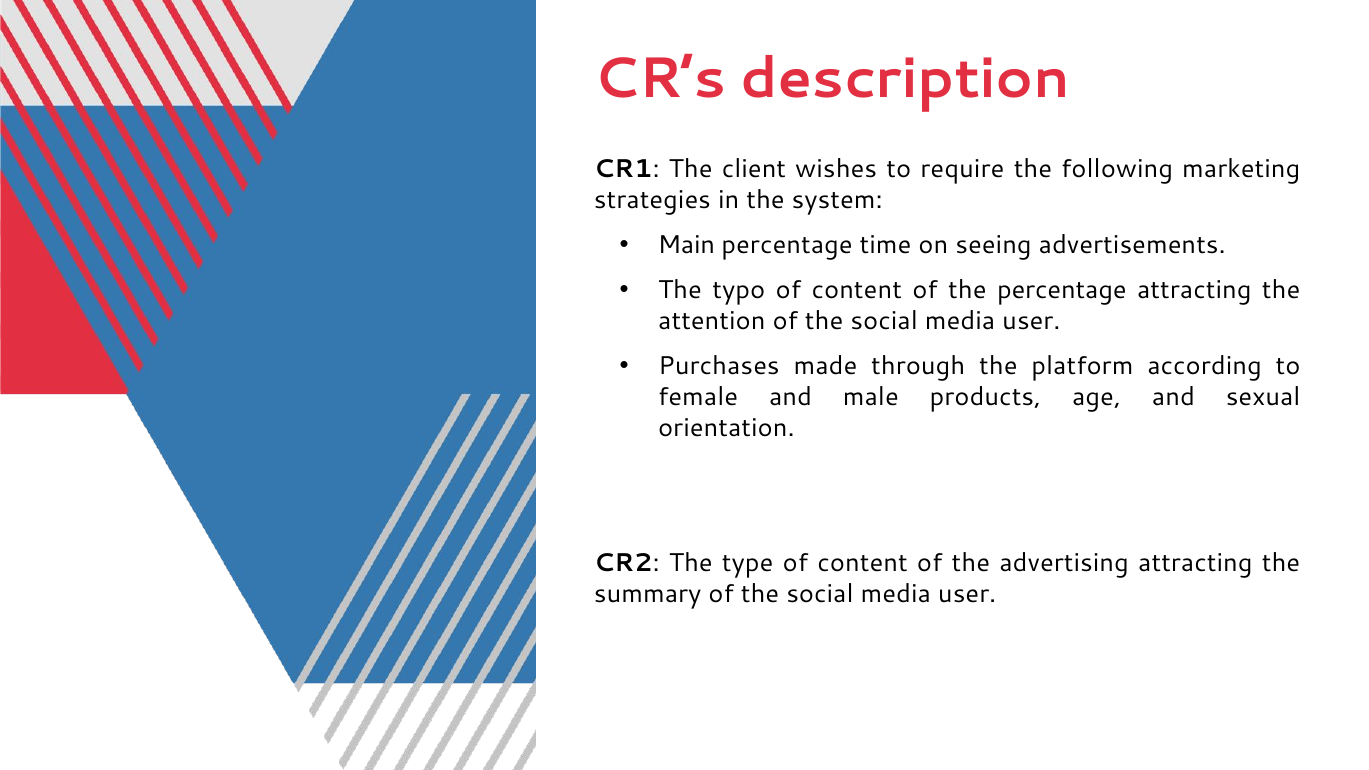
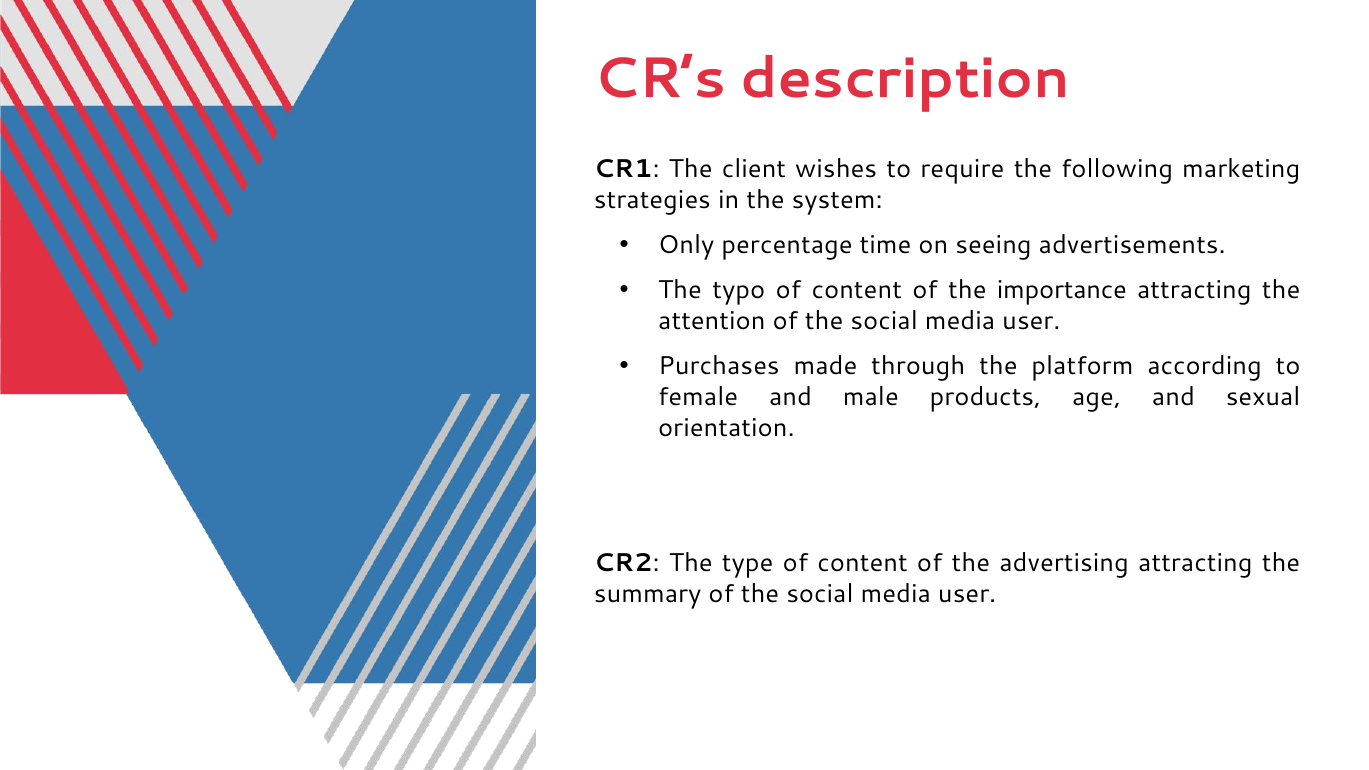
Main: Main -> Only (686, 245)
the percentage: percentage -> importance (1062, 290)
